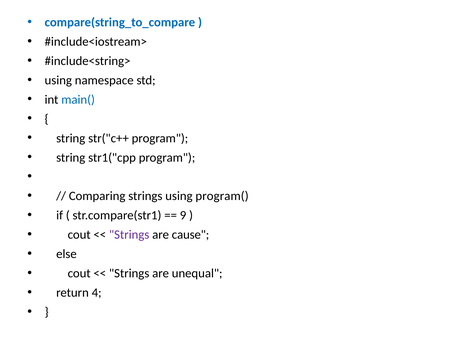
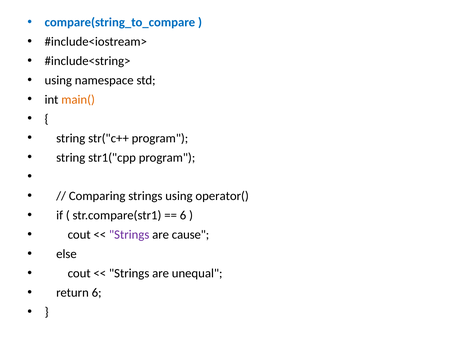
main( colour: blue -> orange (78, 100)
program(: program( -> operator( (222, 196)
9: 9 -> 6 (183, 216)
return 4: 4 -> 6 (97, 293)
